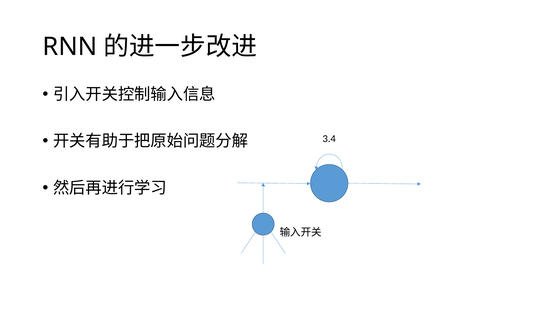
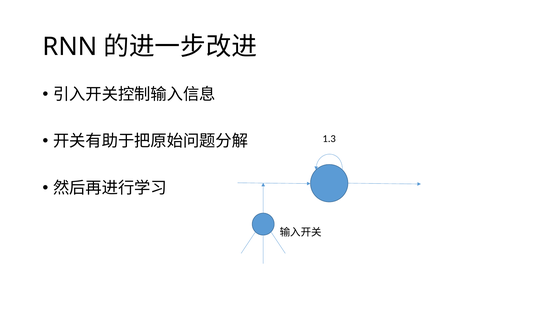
3.4: 3.4 -> 1.3 (329, 139)
